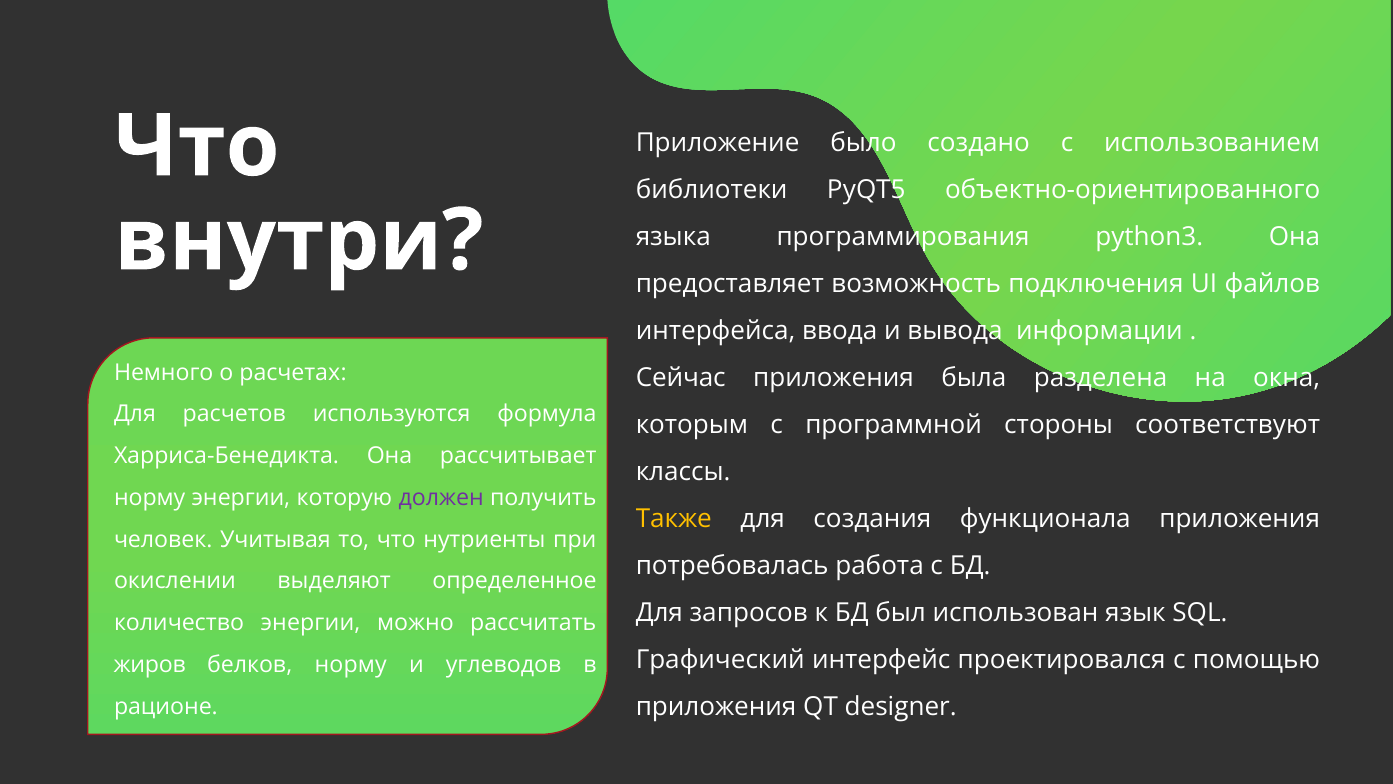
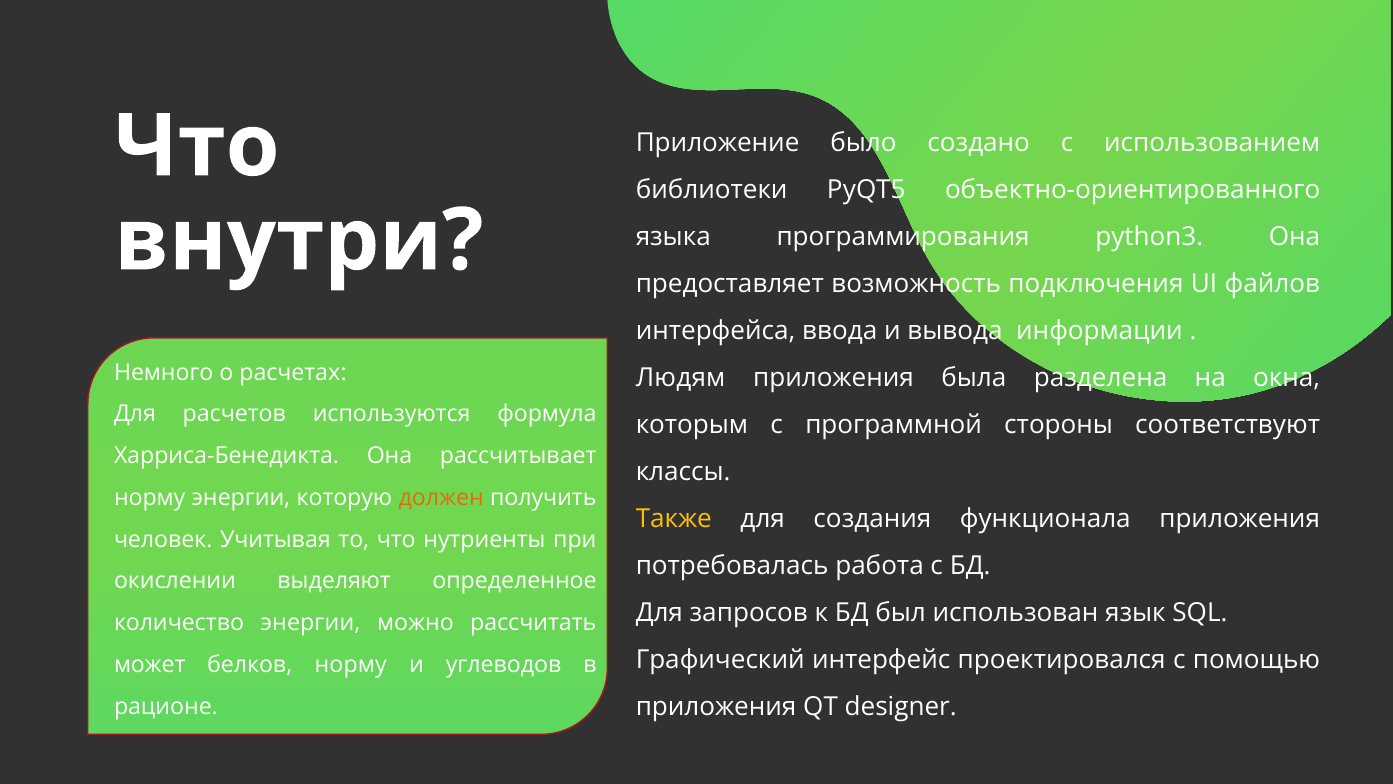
Сейчас: Сейчас -> Людям (681, 378)
должен colour: purple -> orange (441, 497)
жиров: жиров -> может (150, 664)
